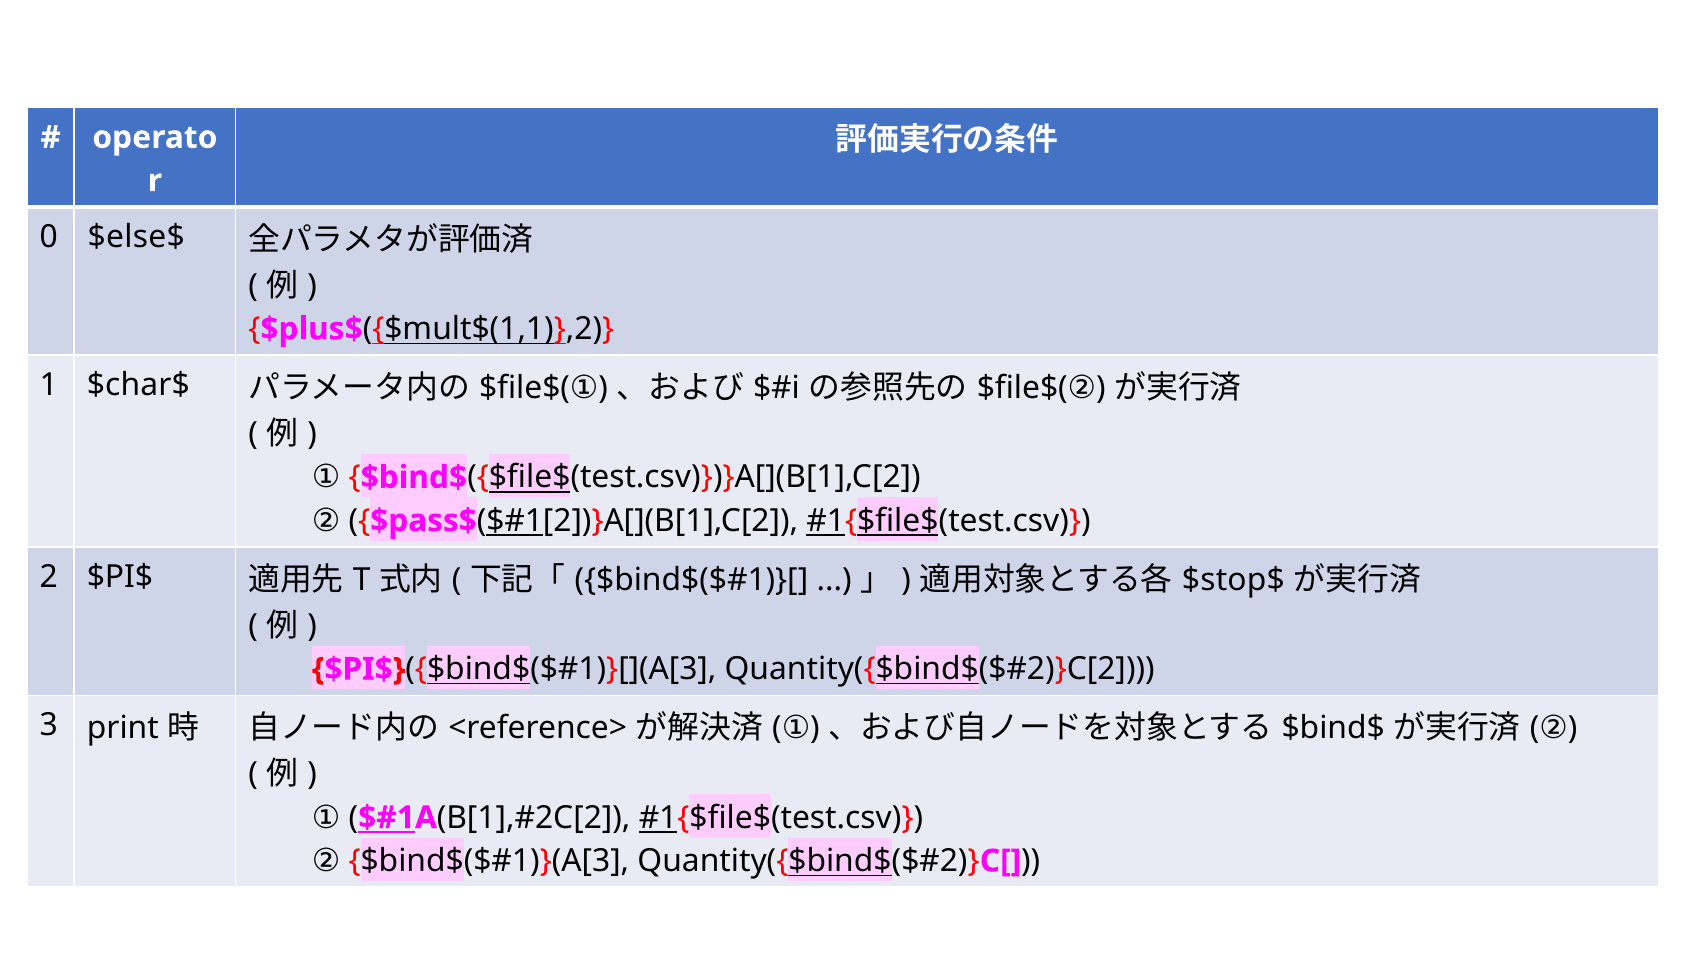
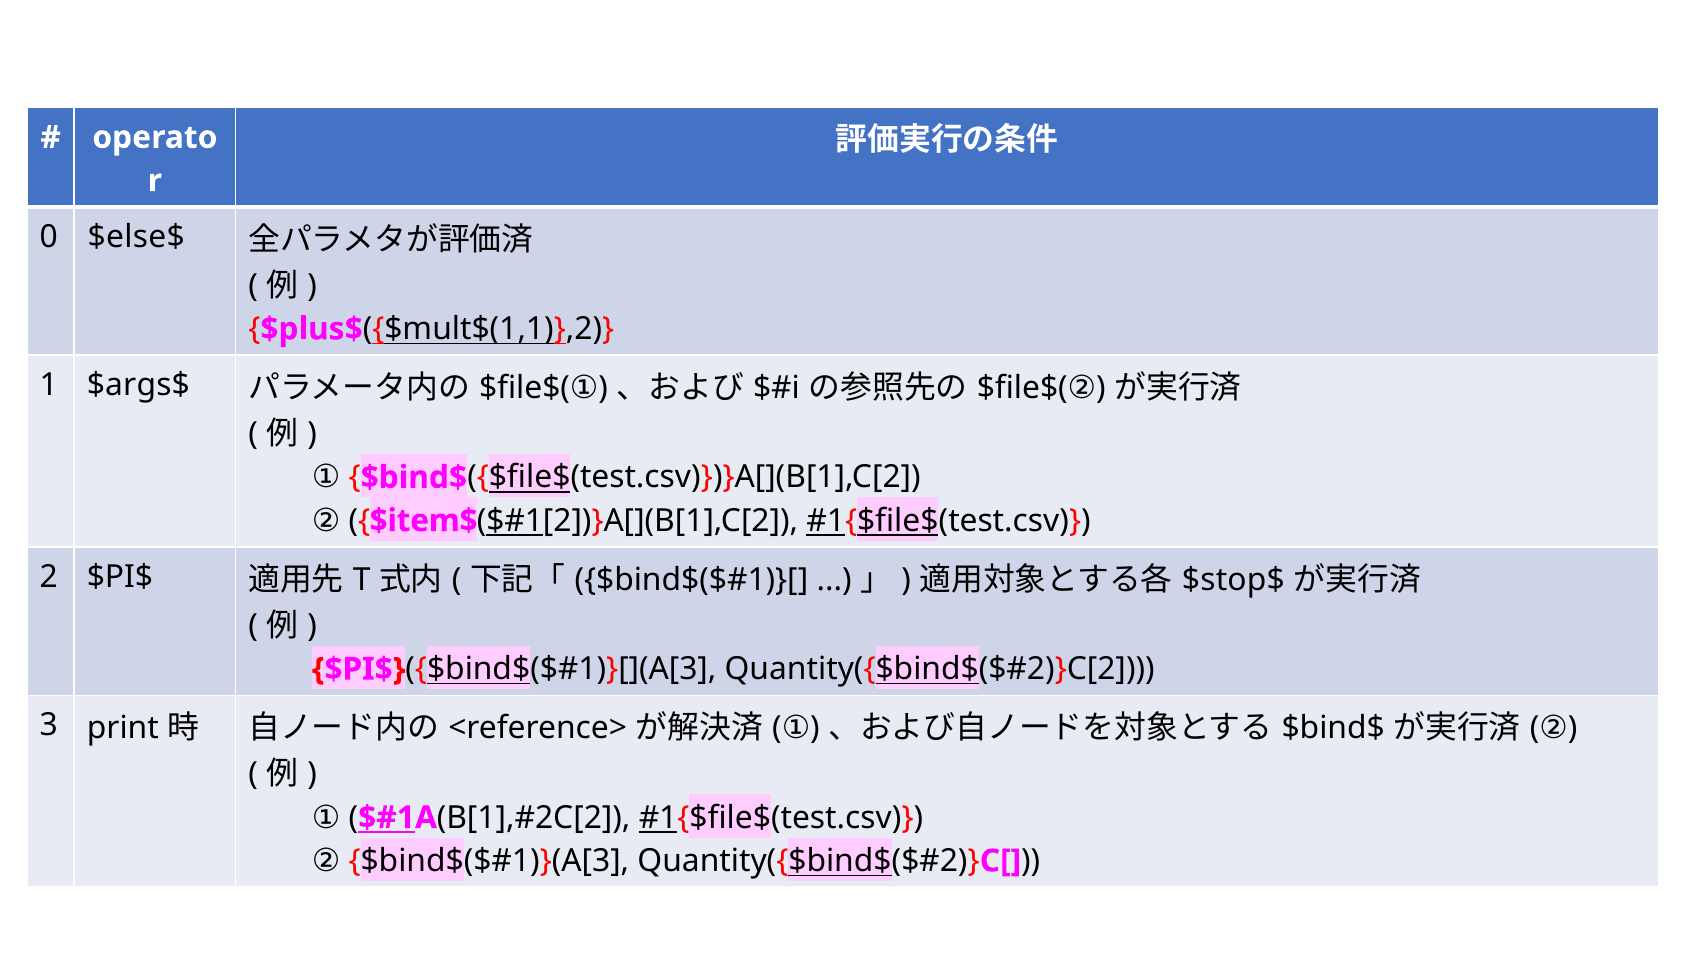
$char$: $char$ -> $args$ (138, 385)
$pass$: $pass$ -> $item$ (424, 521)
